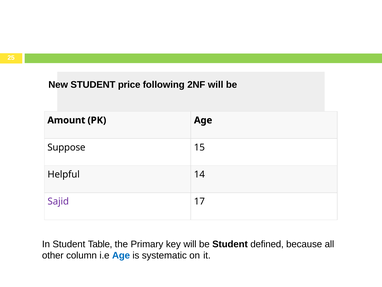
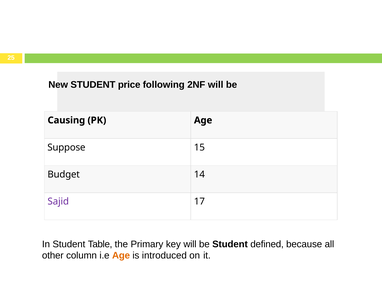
Amount: Amount -> Causing (66, 120)
Helpful: Helpful -> Budget (64, 174)
Age colour: blue -> orange (121, 255)
systematic: systematic -> introduced (164, 255)
